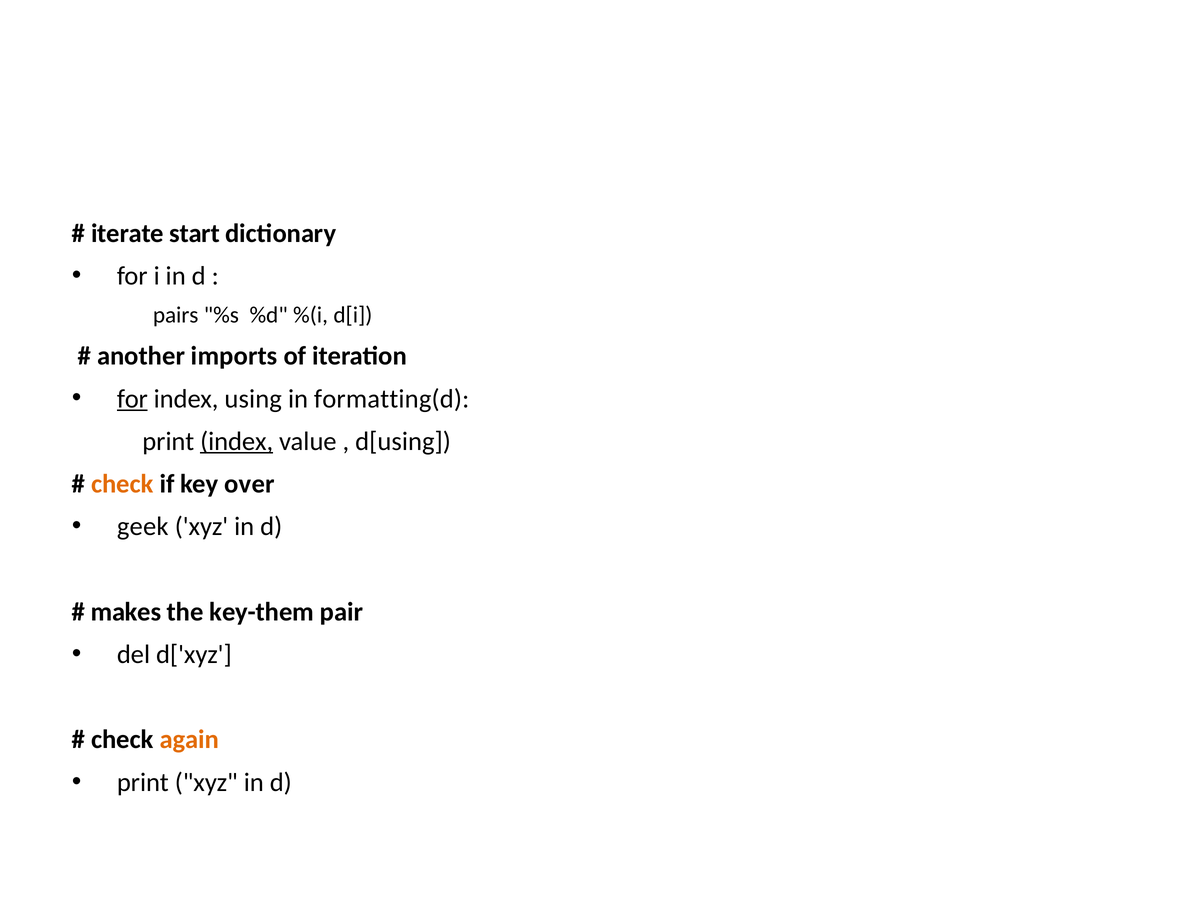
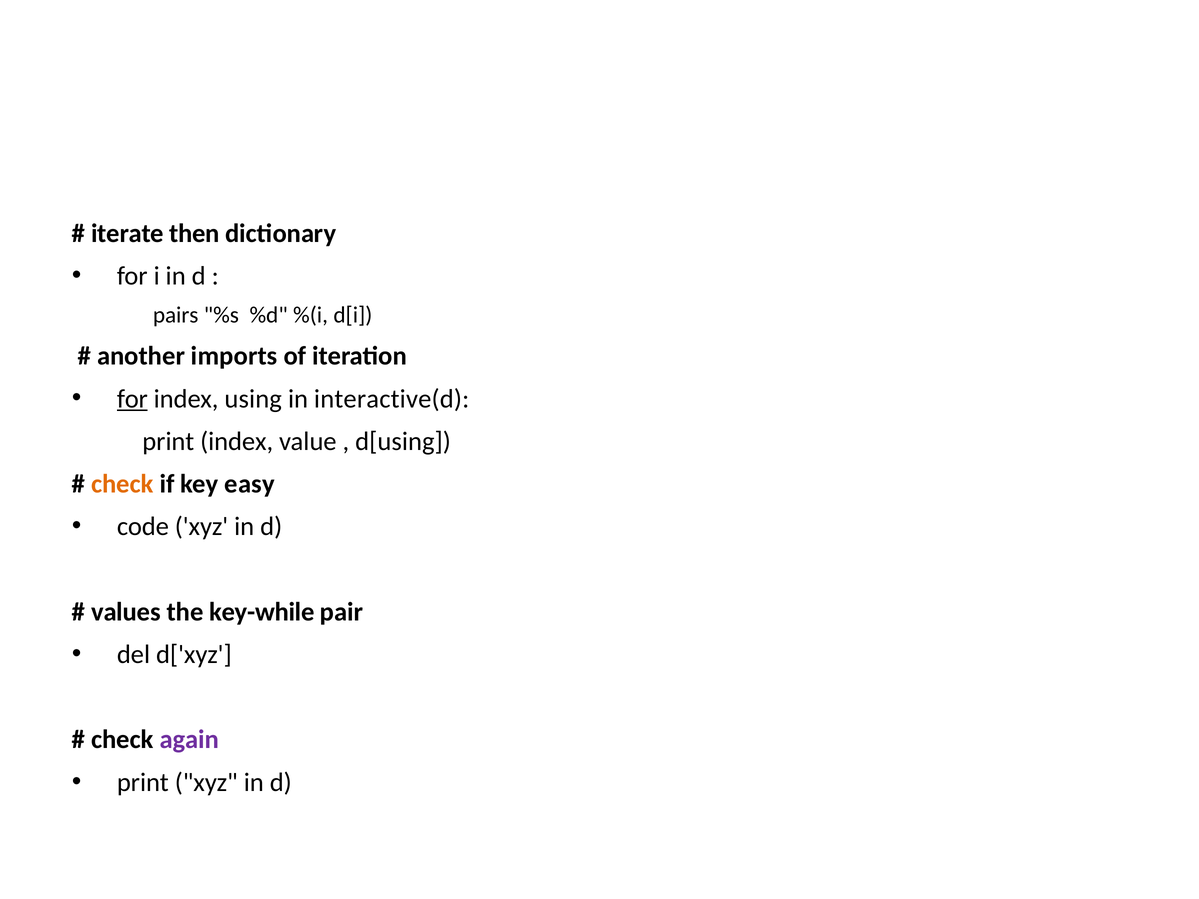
start: start -> then (195, 234)
formatting(d: formatting(d -> interactive(d (392, 399)
index underline: present -> none (237, 442)
over: over -> easy (250, 484)
geek: geek -> code (143, 527)
makes: makes -> values (126, 612)
key-them: key-them -> key-while (262, 612)
again colour: orange -> purple (189, 740)
